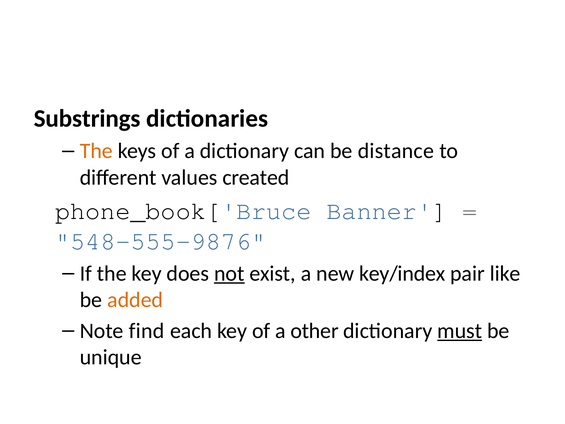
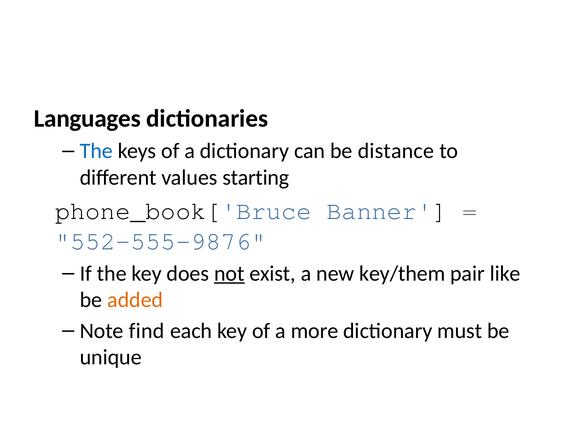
Substrings: Substrings -> Languages (87, 119)
The colour: orange -> blue (96, 151)
created: created -> starting (256, 177)
548-555-9876: 548-555-9876 -> 552-555-9876 (161, 241)
key/index: key/index -> key/them (402, 273)
other: other -> more (314, 331)
must underline: present -> none (460, 331)
